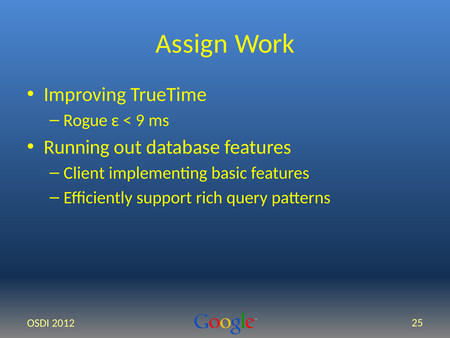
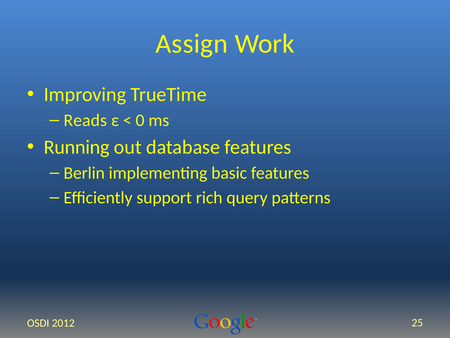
Rogue: Rogue -> Reads (85, 120)
9: 9 -> 0 (140, 120)
Client: Client -> Berlin (84, 173)
